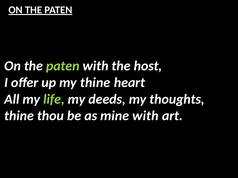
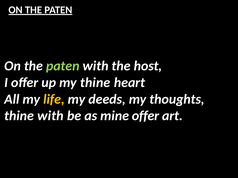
life colour: light green -> yellow (54, 99)
thine thou: thou -> with (50, 116)
mine with: with -> offer (146, 116)
